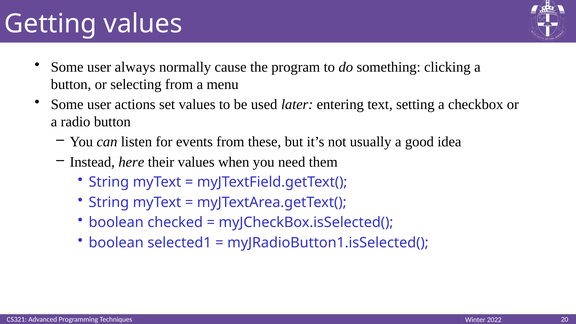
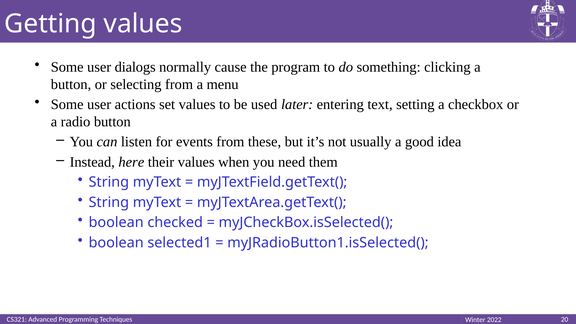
always: always -> dialogs (135, 67)
